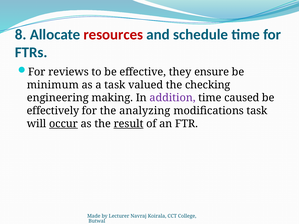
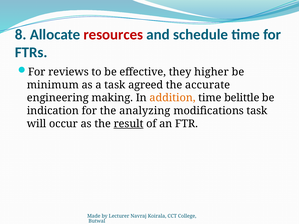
ensure: ensure -> higher (212, 72)
valued: valued -> agreed (146, 85)
checking: checking -> accurate (208, 85)
addition colour: purple -> orange (173, 98)
caused: caused -> belittle (242, 98)
effectively: effectively -> indication (53, 111)
occur underline: present -> none (63, 124)
